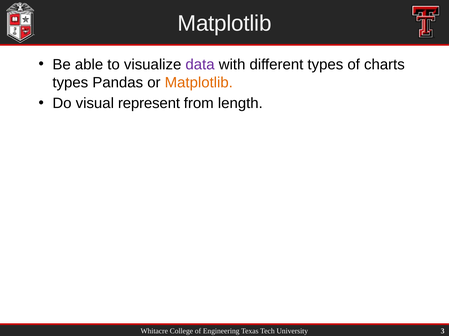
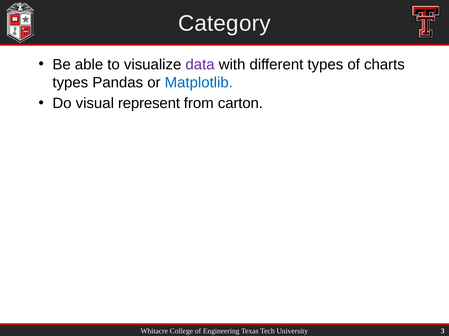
Matplotlib: Matplotlib -> Category (224, 24)
Matplotlib colour: orange -> blue (199, 83)
length: length -> carton (240, 104)
